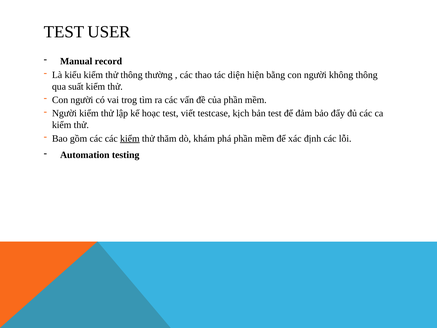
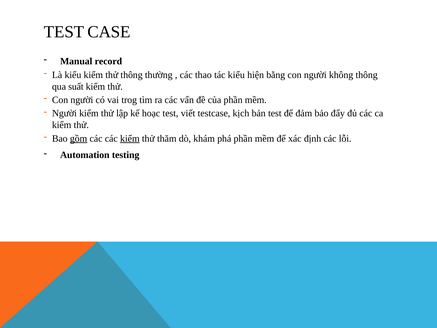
USER: USER -> CASE (109, 32)
tác diện: diện -> kiểu (236, 75)
gồm underline: none -> present (79, 138)
